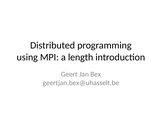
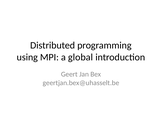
length: length -> global (81, 57)
